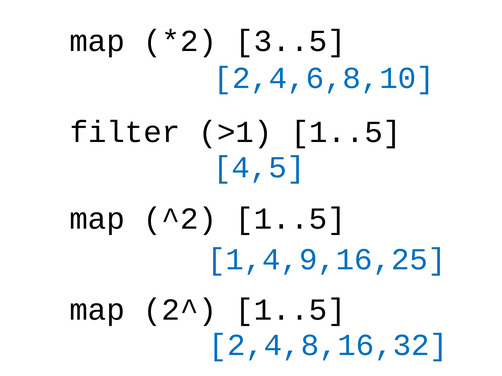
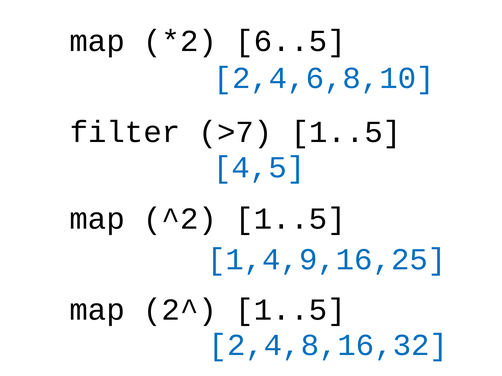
3..5: 3..5 -> 6..5 (291, 41)
>1: >1 -> >7 (235, 132)
